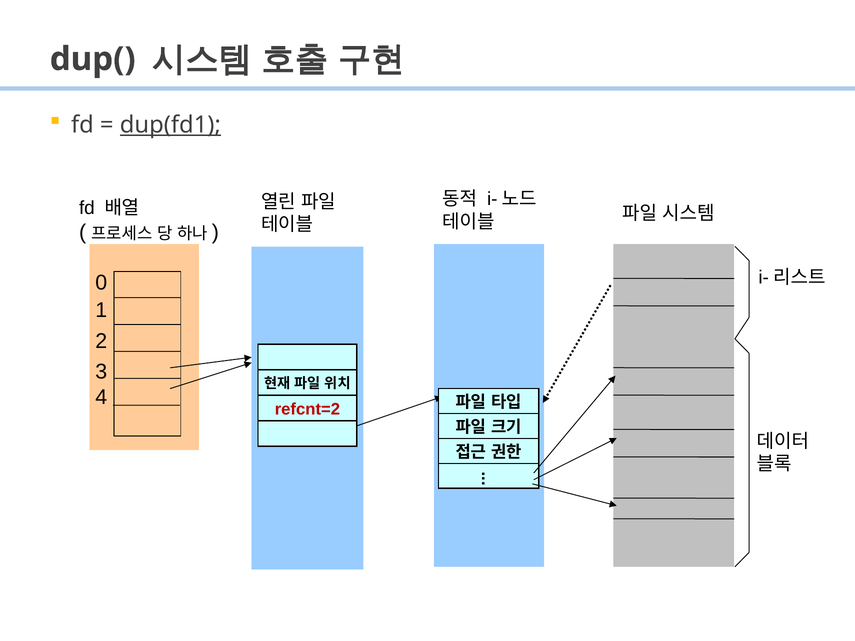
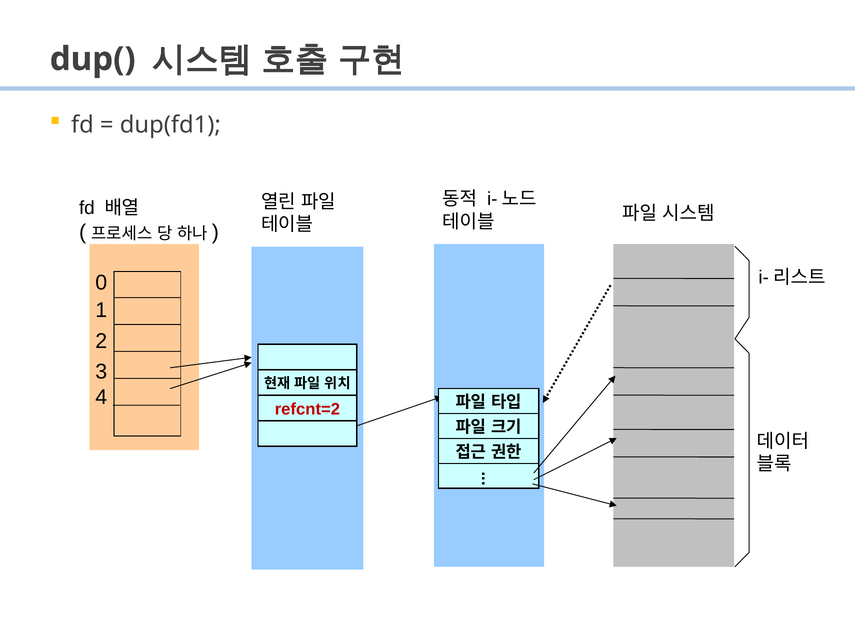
dup(fd1 underline: present -> none (170, 125)
